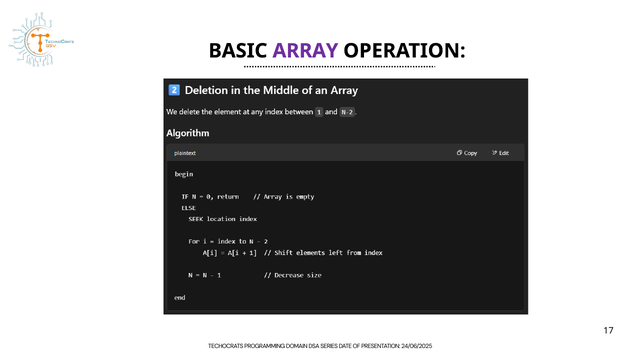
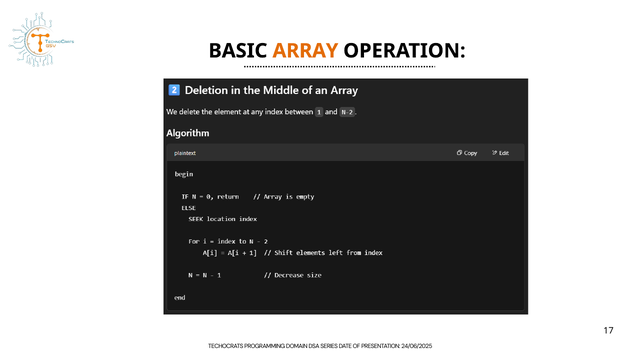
ARRAY colour: purple -> orange (305, 51)
